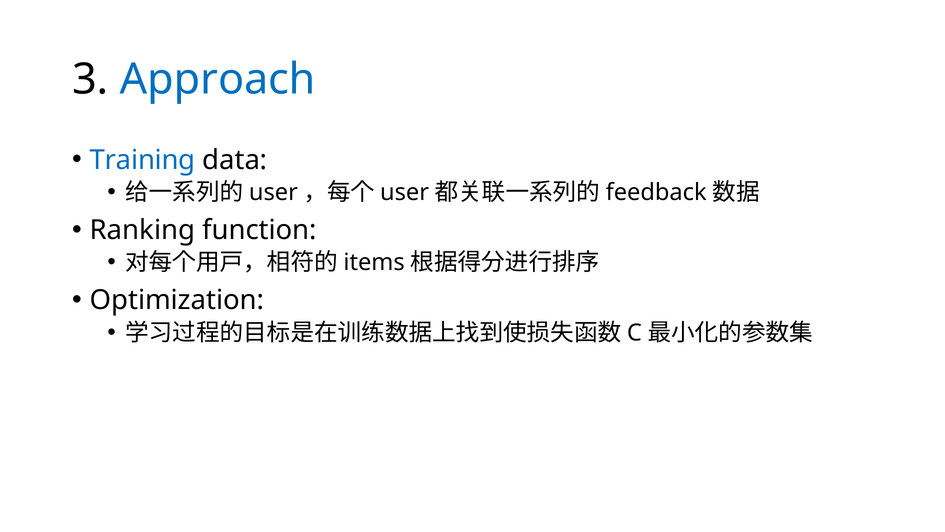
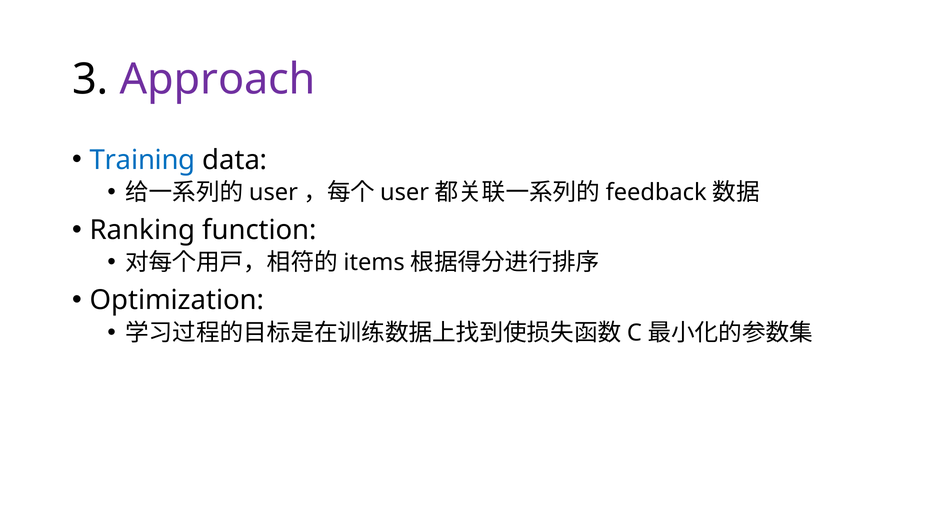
Approach colour: blue -> purple (218, 79)
